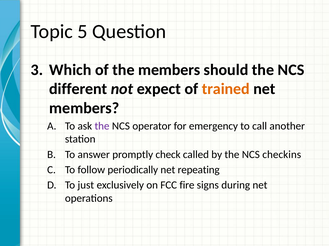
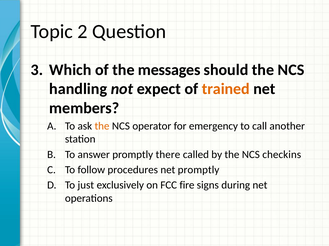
5: 5 -> 2 (83, 32)
the members: members -> messages (169, 70)
different: different -> handling (78, 89)
the colour: purple -> orange (102, 126)
check: check -> there (168, 155)
periodically: periodically -> procedures (133, 170)
net repeating: repeating -> promptly (199, 170)
